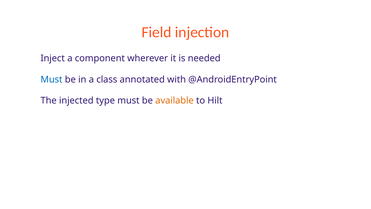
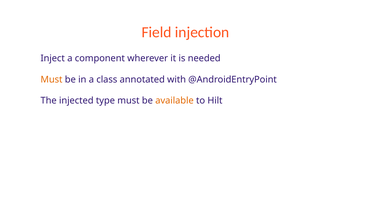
Must colour: blue -> orange (52, 79)
